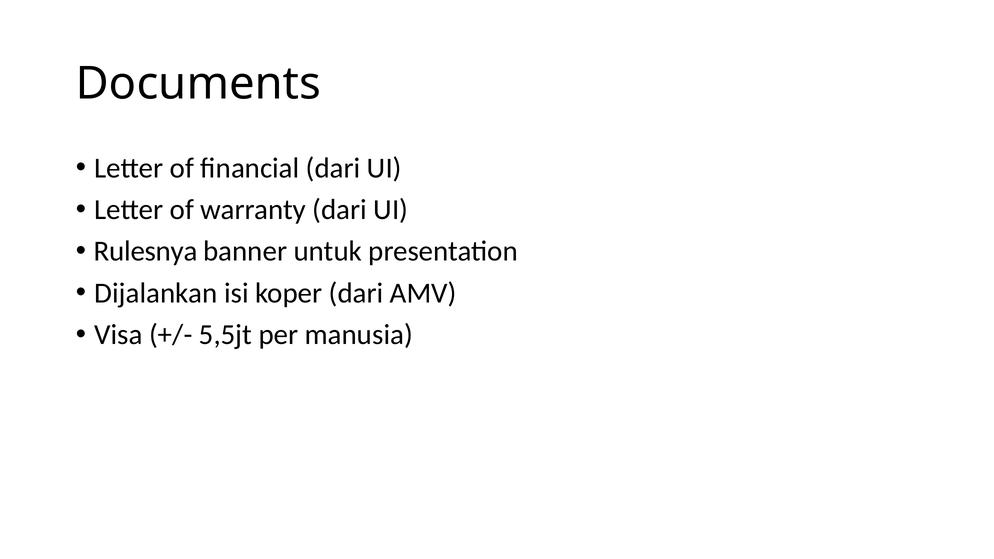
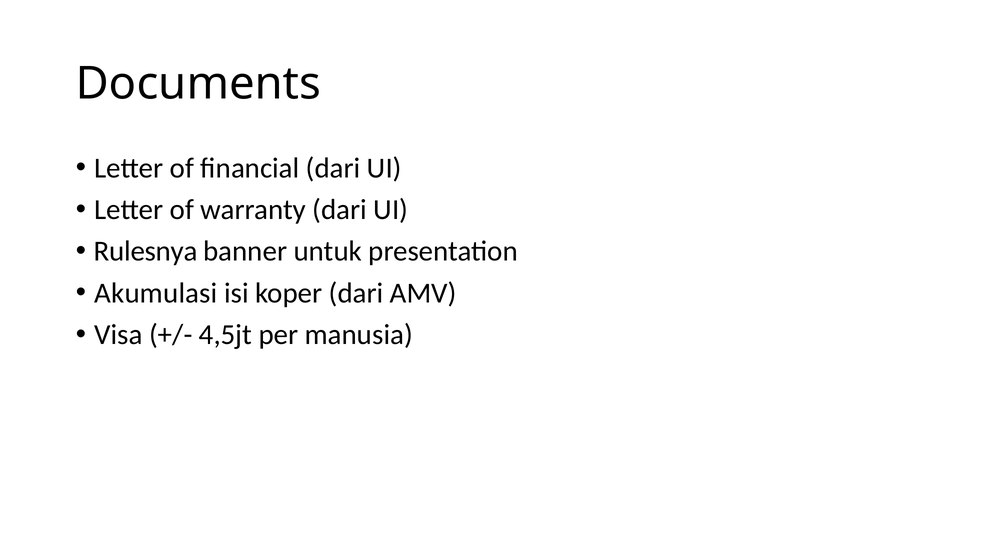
Dijalankan: Dijalankan -> Akumulasi (156, 293)
5,5jt: 5,5jt -> 4,5jt (225, 335)
